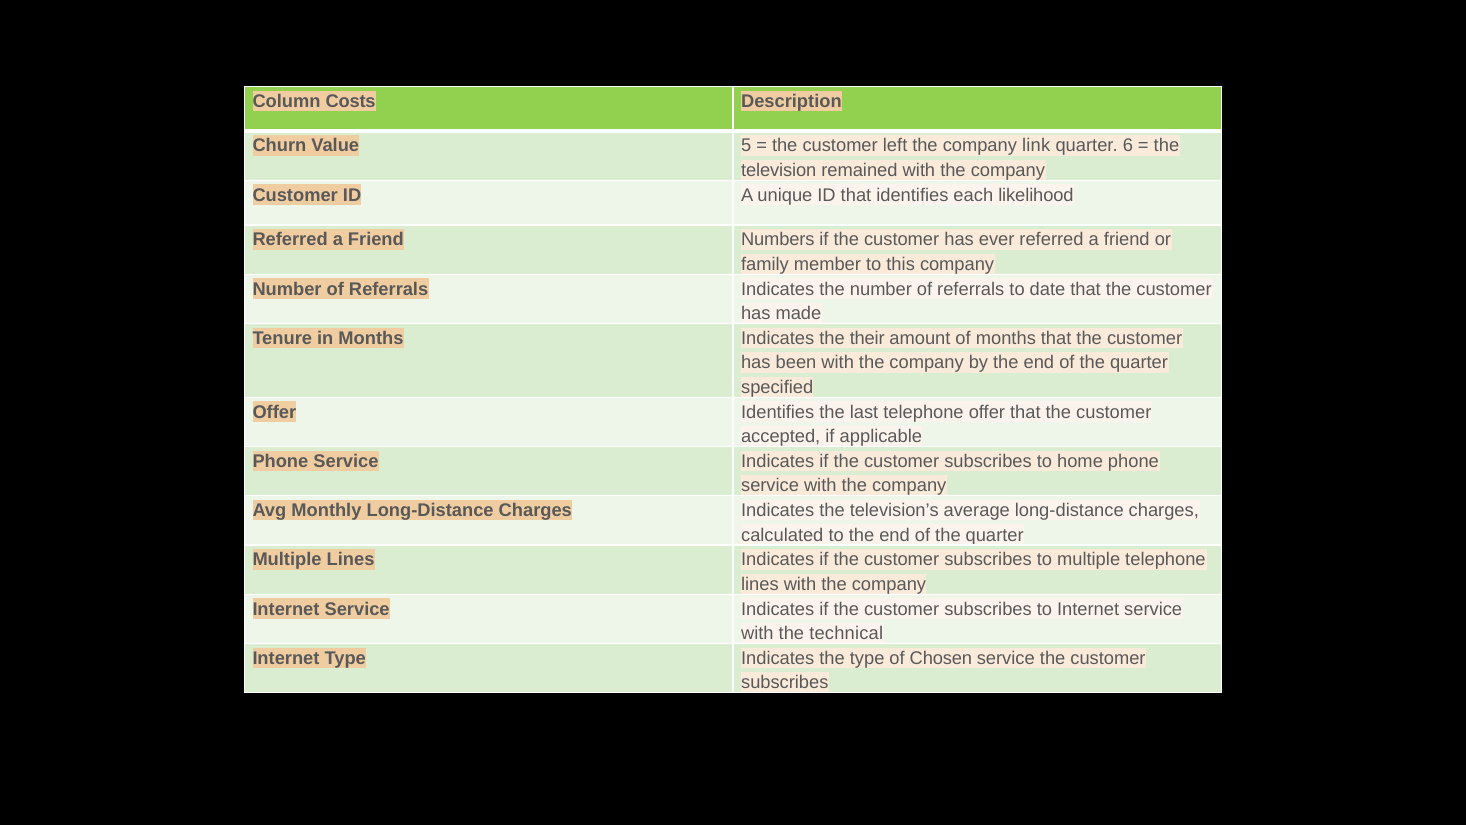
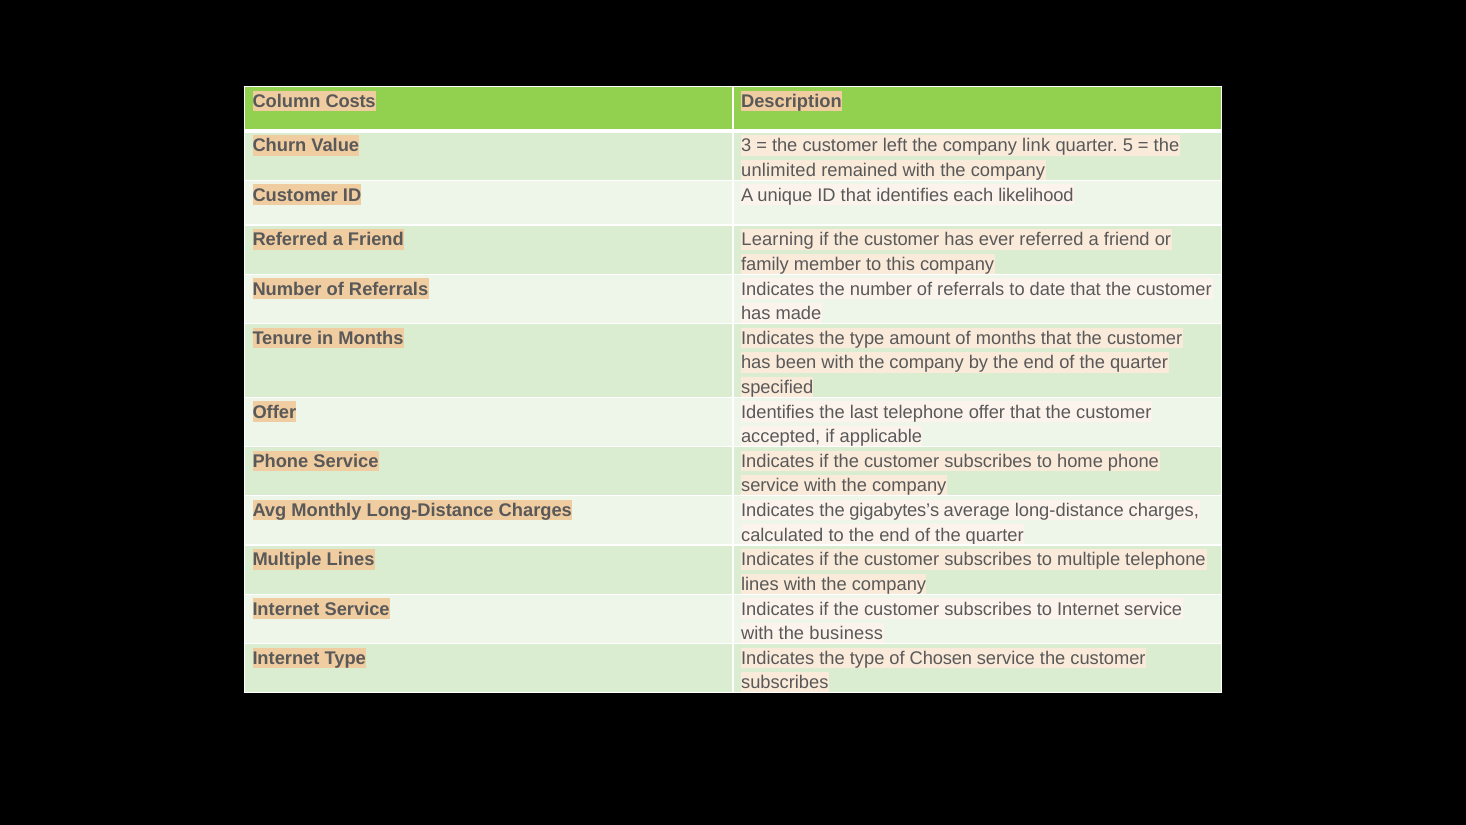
5: 5 -> 3 (746, 146)
6: 6 -> 5 (1128, 146)
television: television -> unlimited (779, 170)
Numbers: Numbers -> Learning (778, 240)
Months Indicates the their: their -> type (867, 338)
television’s: television’s -> gigabytes’s (894, 510)
technical: technical -> business (846, 633)
